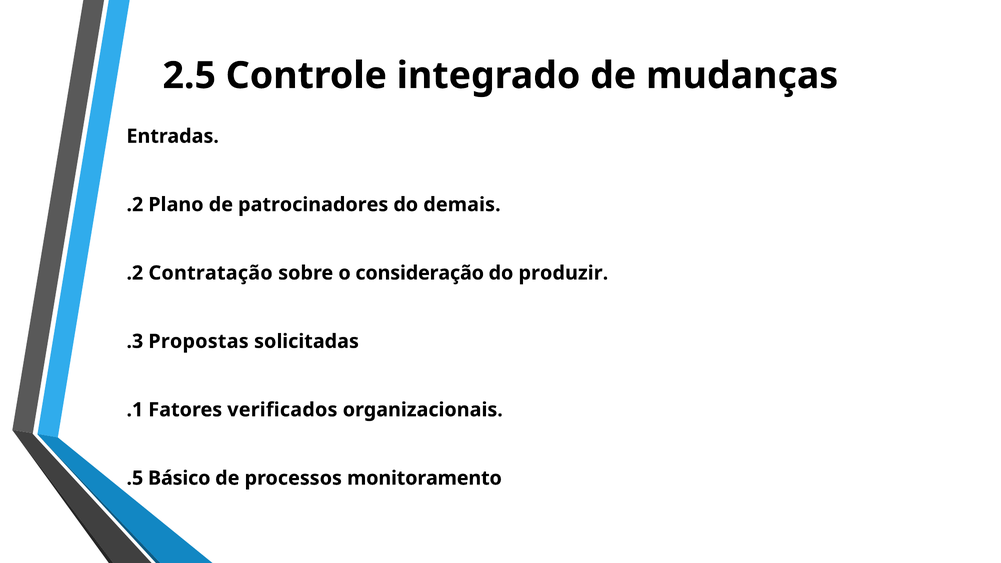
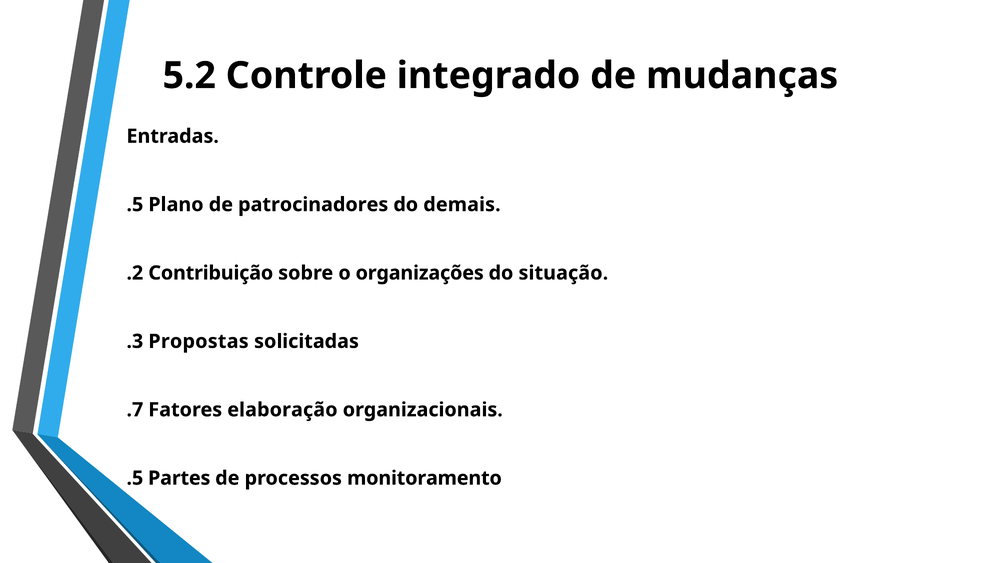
2.5: 2.5 -> 5.2 (189, 76)
.2: .2 -> .5 (135, 205)
Contratação: Contratação -> Contribuição (211, 273)
consideração: consideração -> organizações (420, 273)
produzir: produzir -> situação (563, 273)
.1: .1 -> .7 (135, 410)
verificados: verificados -> elaboração (282, 410)
Básico: Básico -> Partes (179, 478)
